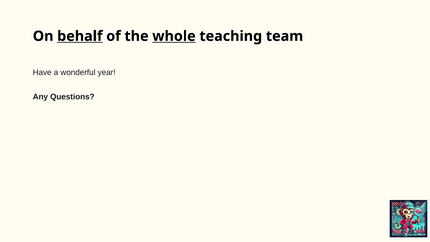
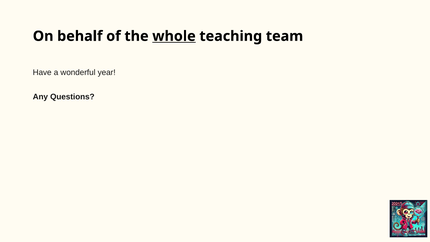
behalf underline: present -> none (80, 36)
